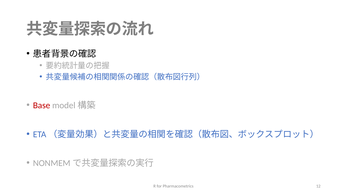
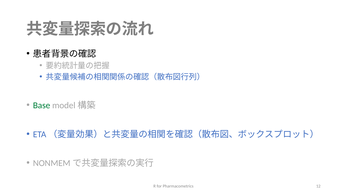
Base colour: red -> green (42, 105)
